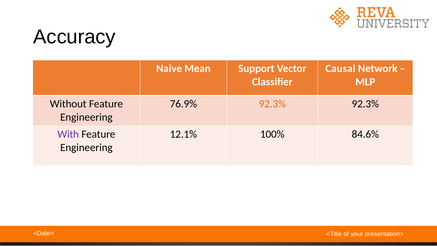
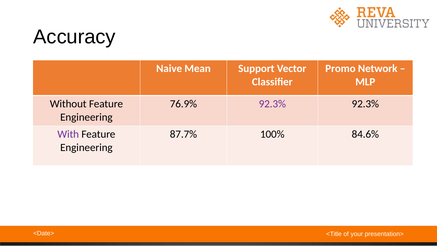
Causal: Causal -> Promo (340, 69)
92.3% colour: orange -> purple (272, 104)
12.1%: 12.1% -> 87.7% (183, 134)
